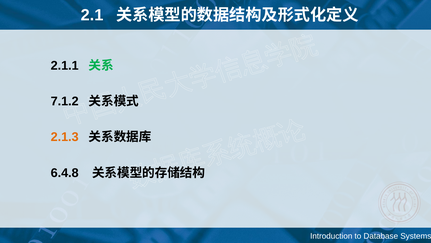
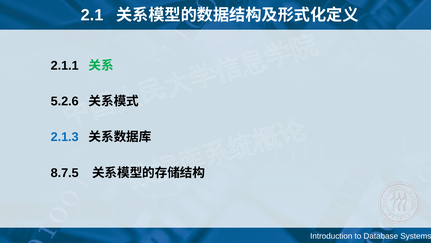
7.1.2: 7.1.2 -> 5.2.6 (65, 101)
2.1.3 colour: orange -> blue (65, 137)
6.4.8: 6.4.8 -> 8.7.5 (65, 173)
